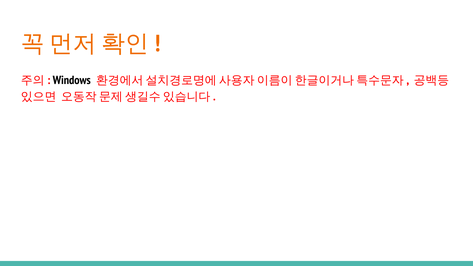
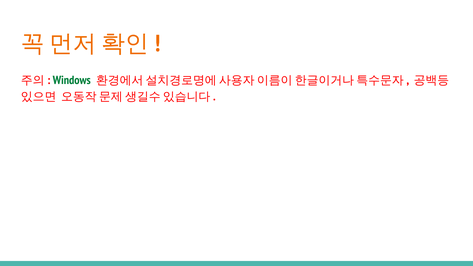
Windows colour: black -> green (72, 80)
